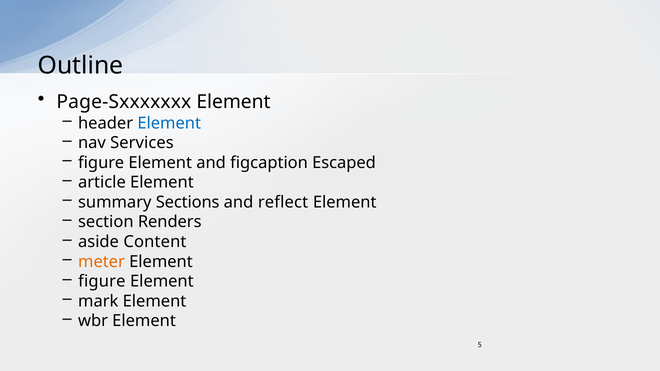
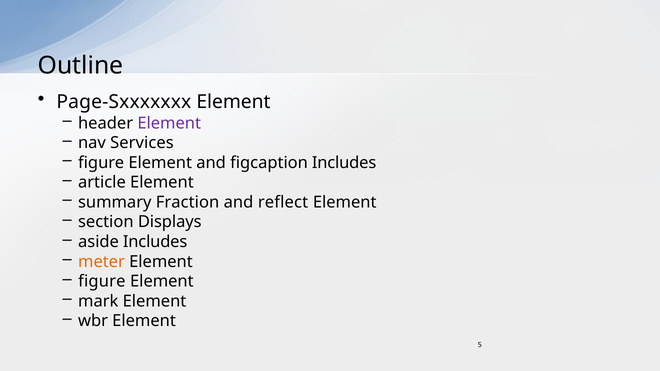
Element colour: blue -> purple (169, 123)
figcaption Escaped: Escaped -> Includes (344, 163)
Sections: Sections -> Fraction (188, 202)
Renders: Renders -> Displays (170, 222)
aside Content: Content -> Includes (155, 242)
